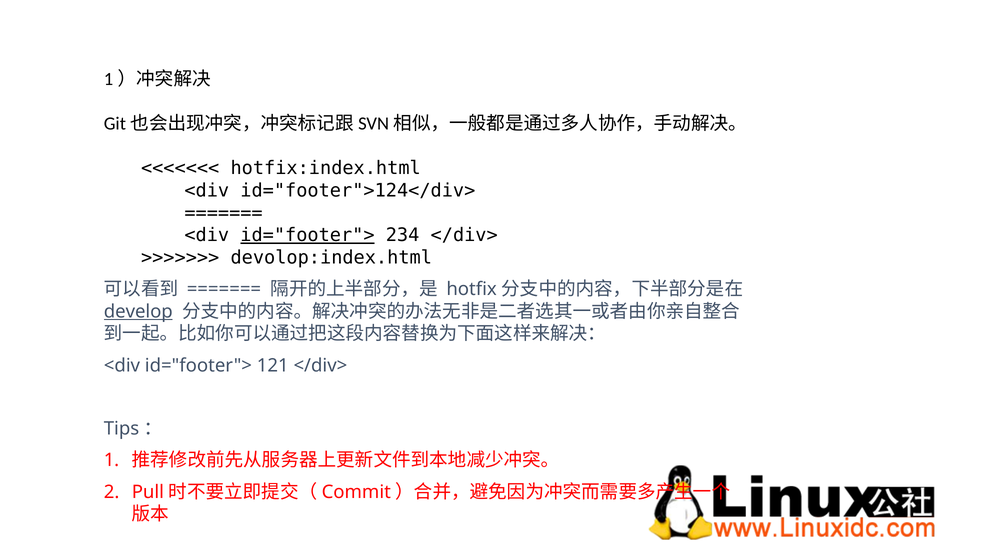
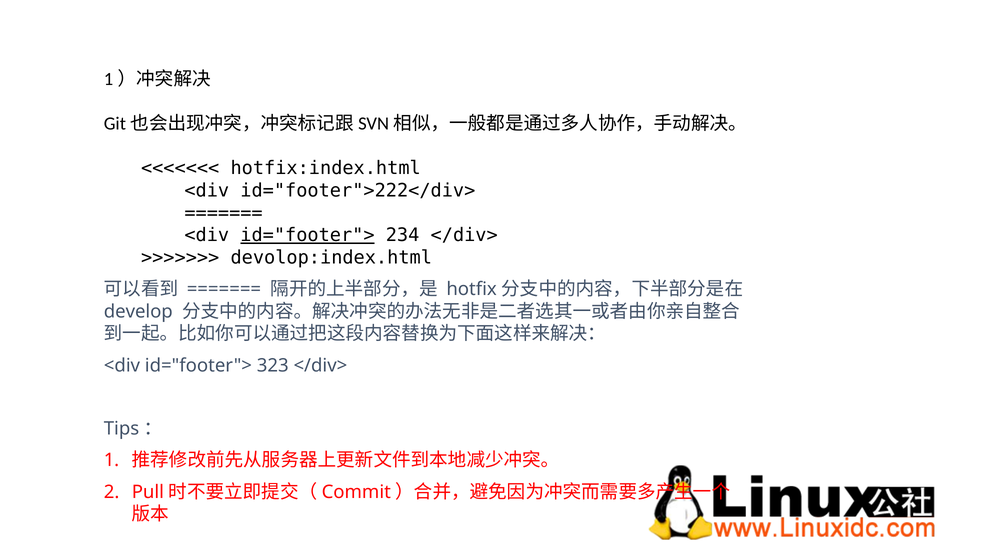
id="footer">124</div>: id="footer">124</div> -> id="footer">222</div> (358, 191)
develop underline: present -> none (138, 311)
121: 121 -> 323 (273, 365)
